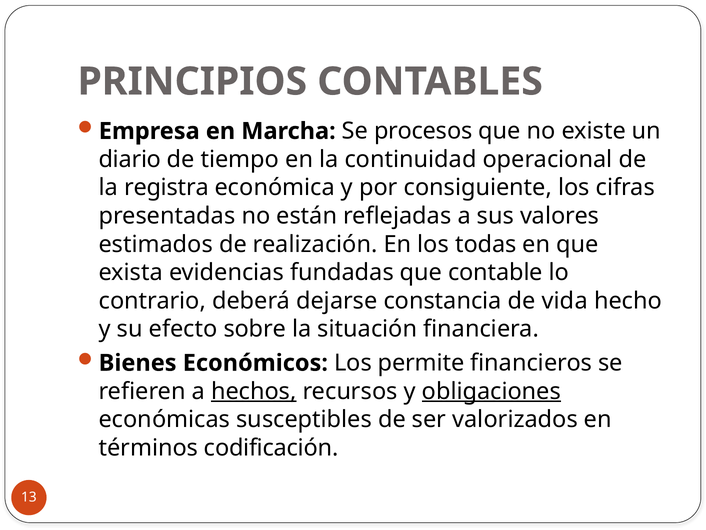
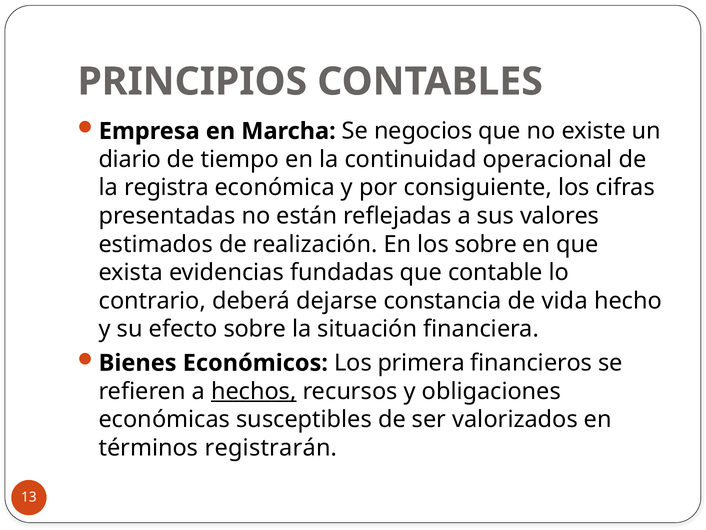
procesos: procesos -> negocios (423, 131)
los todas: todas -> sobre (486, 244)
permite: permite -> primera (421, 363)
obligaciones underline: present -> none (491, 391)
codificación: codificación -> registrarán (271, 447)
